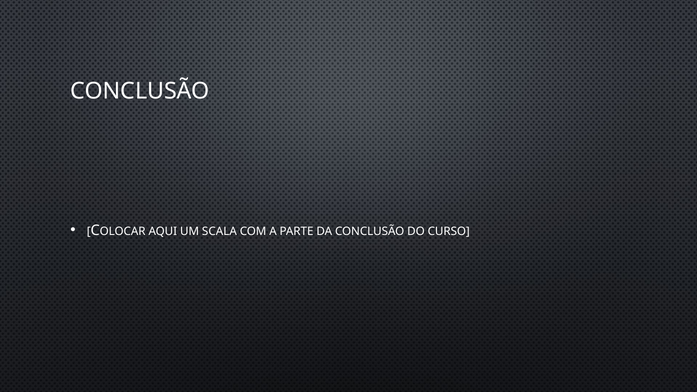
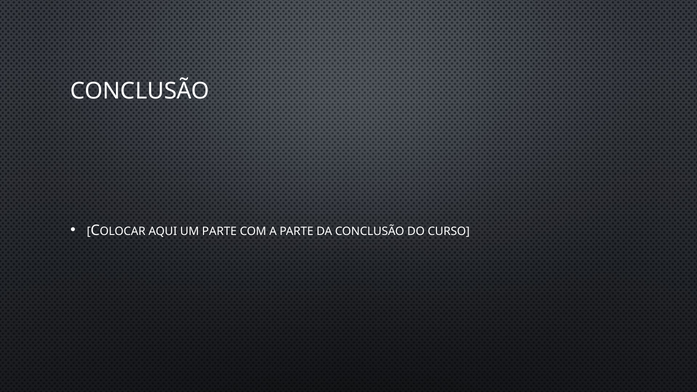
UM SCALA: SCALA -> PARTE (219, 231)
